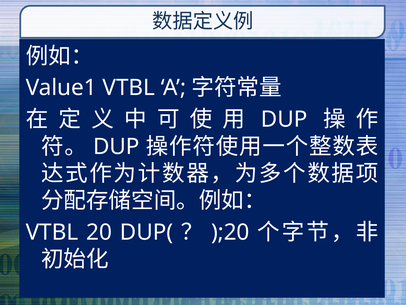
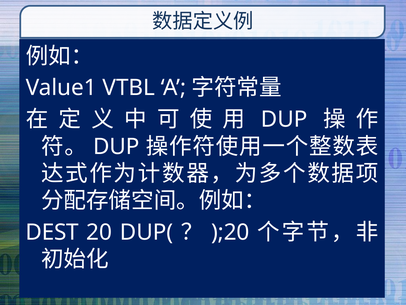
VTBL: VTBL -> DEST (52, 232)
